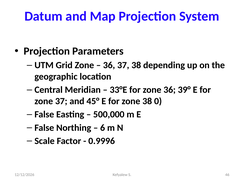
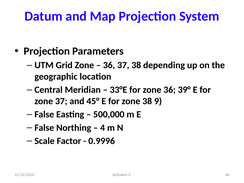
0: 0 -> 9 (158, 101)
6: 6 -> 4 (103, 128)
